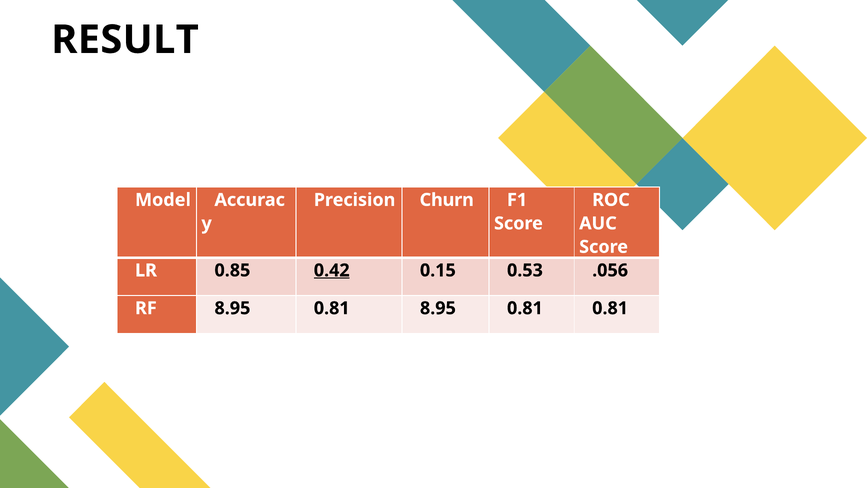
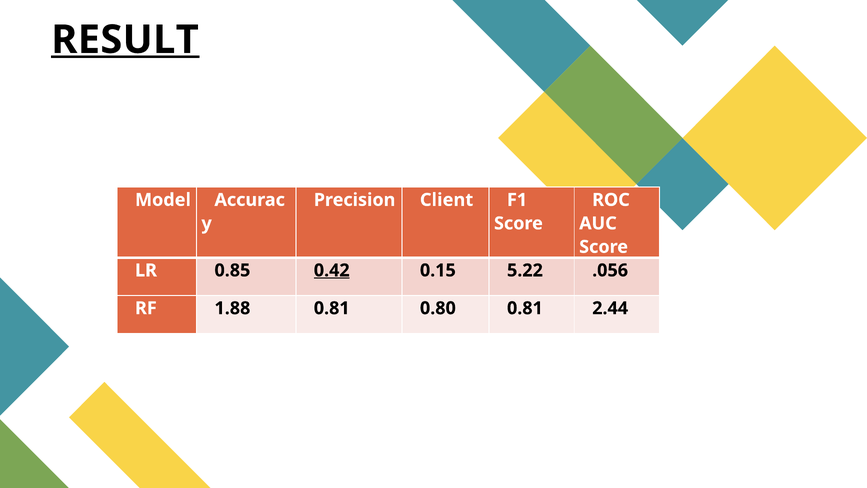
RESULT underline: none -> present (125, 40)
Churn: Churn -> Client (447, 200)
0.53: 0.53 -> 5.22 (525, 270)
RF 8.95: 8.95 -> 1.88 (232, 308)
0.81 8.95: 8.95 -> 0.80 (438, 308)
0.81 0.81: 0.81 -> 2.44 (610, 308)
